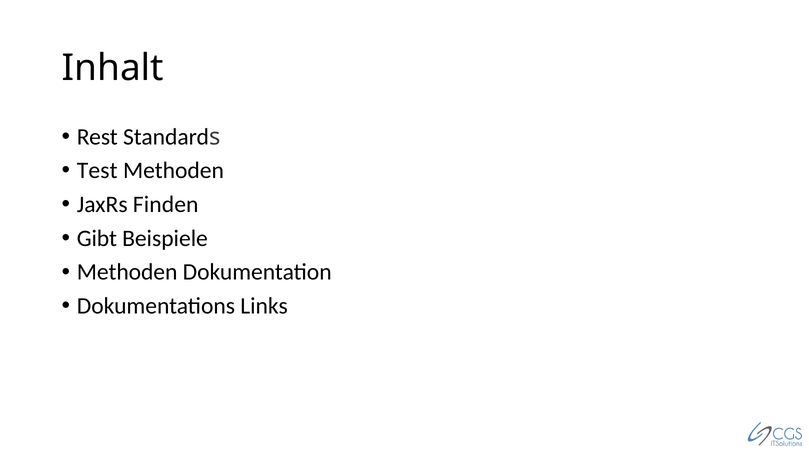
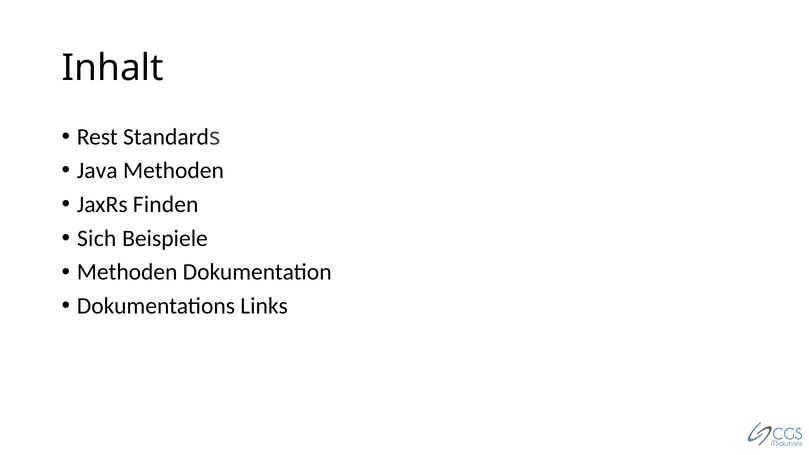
Test: Test -> Java (97, 171)
Gibt: Gibt -> Sich (97, 238)
